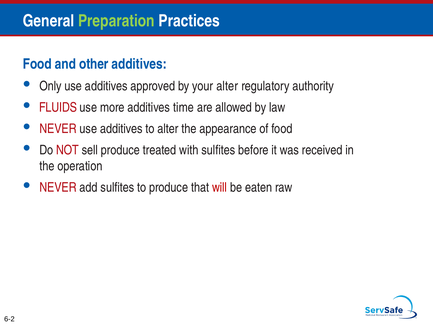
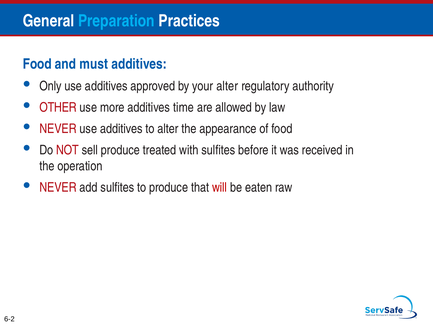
Preparation colour: light green -> light blue (116, 21)
other: other -> must (94, 64)
FLUIDS: FLUIDS -> OTHER (58, 107)
